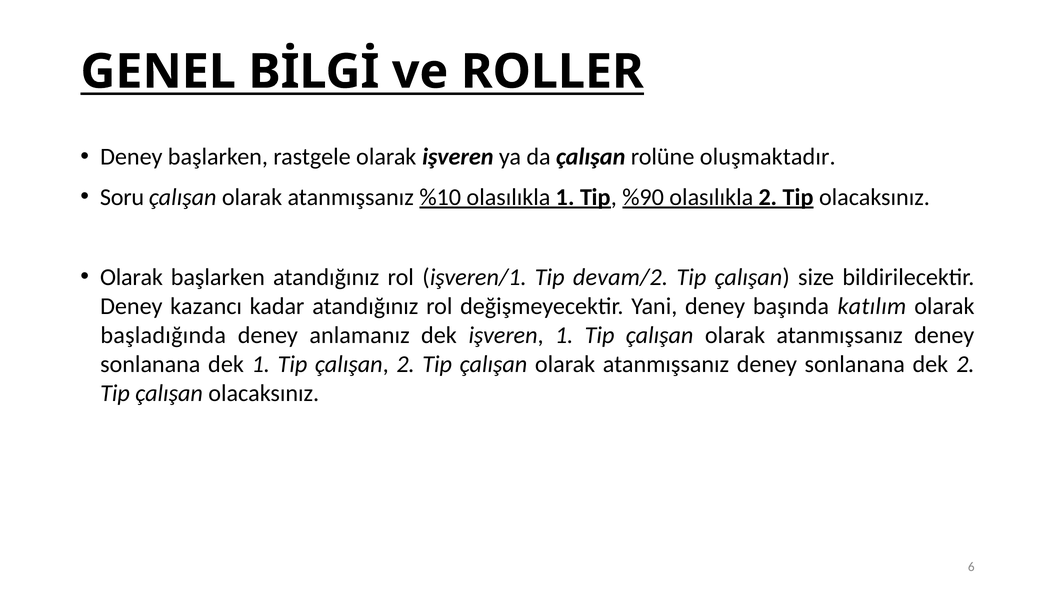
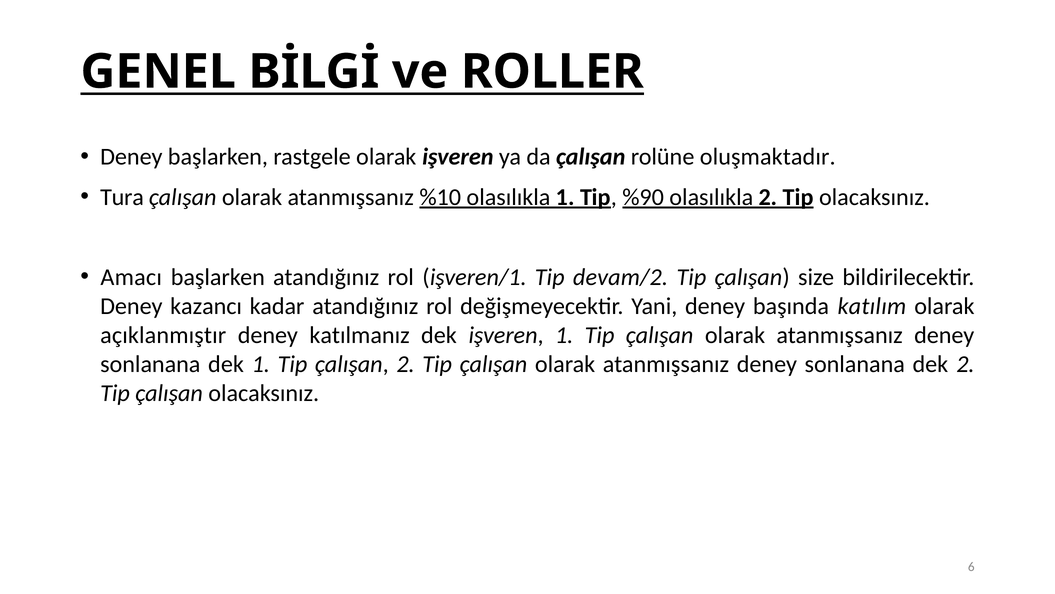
Soru: Soru -> Tura (122, 197)
Olarak: Olarak -> Amacı (131, 277)
başladığında: başladığında -> açıklanmıştır (163, 335)
anlamanız: anlamanız -> katılmanız (360, 335)
